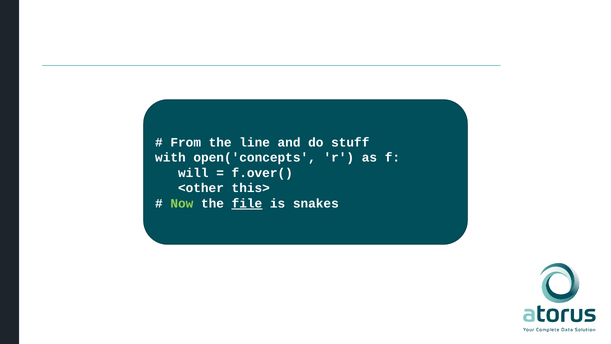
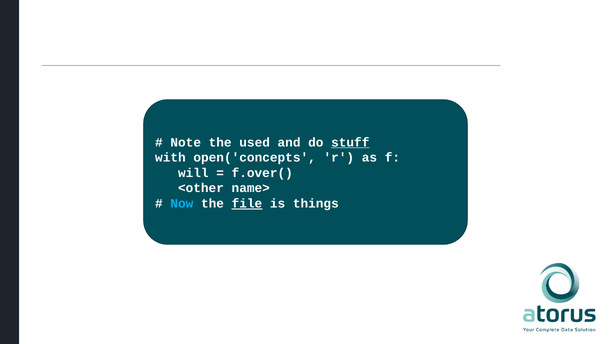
From: From -> Note (186, 142)
line: line -> used (255, 142)
stuff underline: none -> present (350, 142)
this>: this> -> name> (251, 188)
Now colour: light green -> light blue (182, 203)
snakes: snakes -> things (316, 203)
